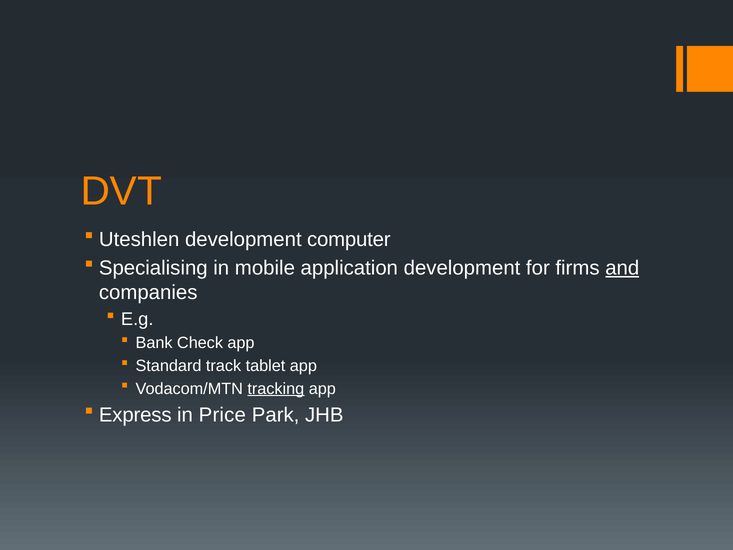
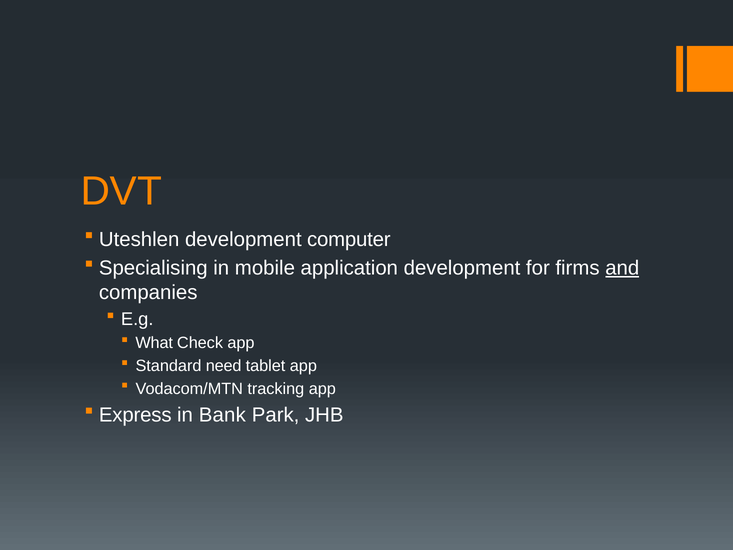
Bank: Bank -> What (154, 343)
track: track -> need (224, 366)
tracking underline: present -> none (276, 389)
Price: Price -> Bank (222, 415)
